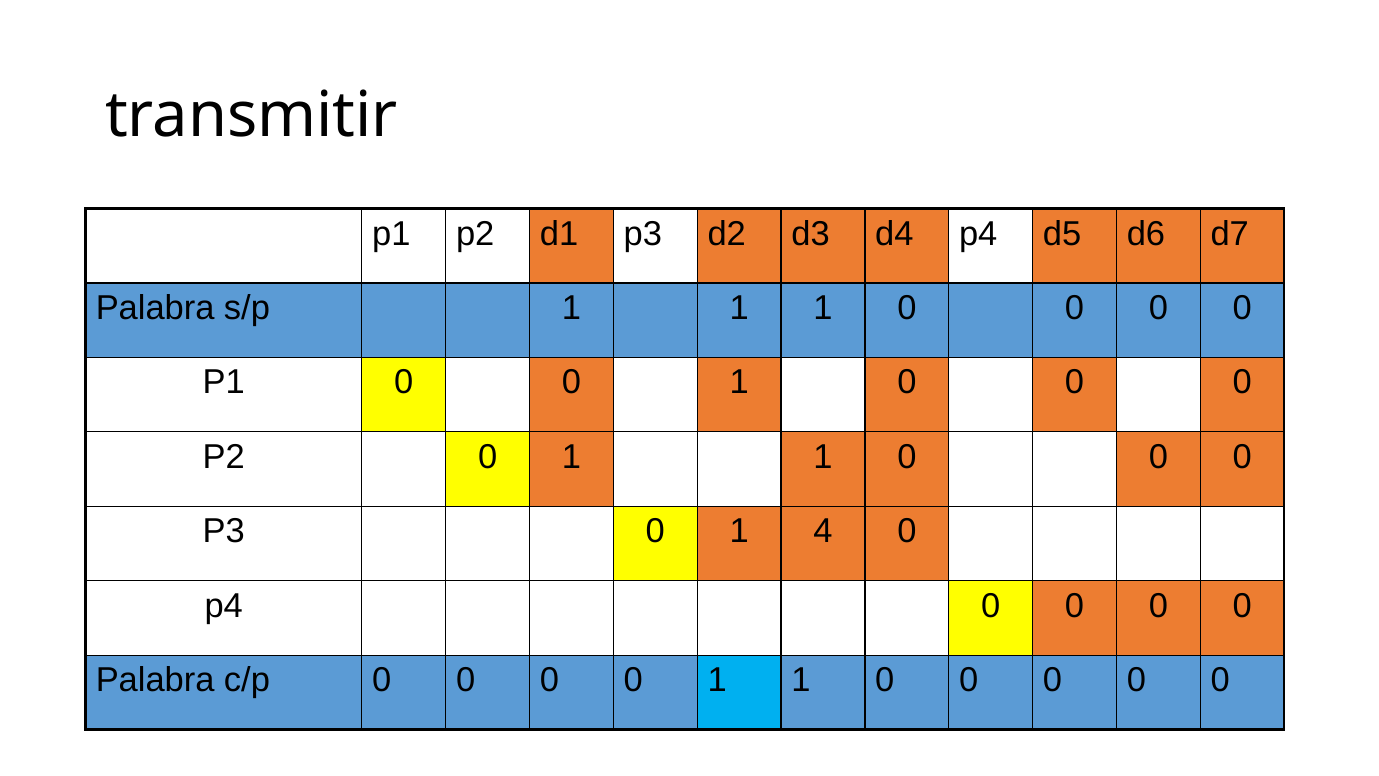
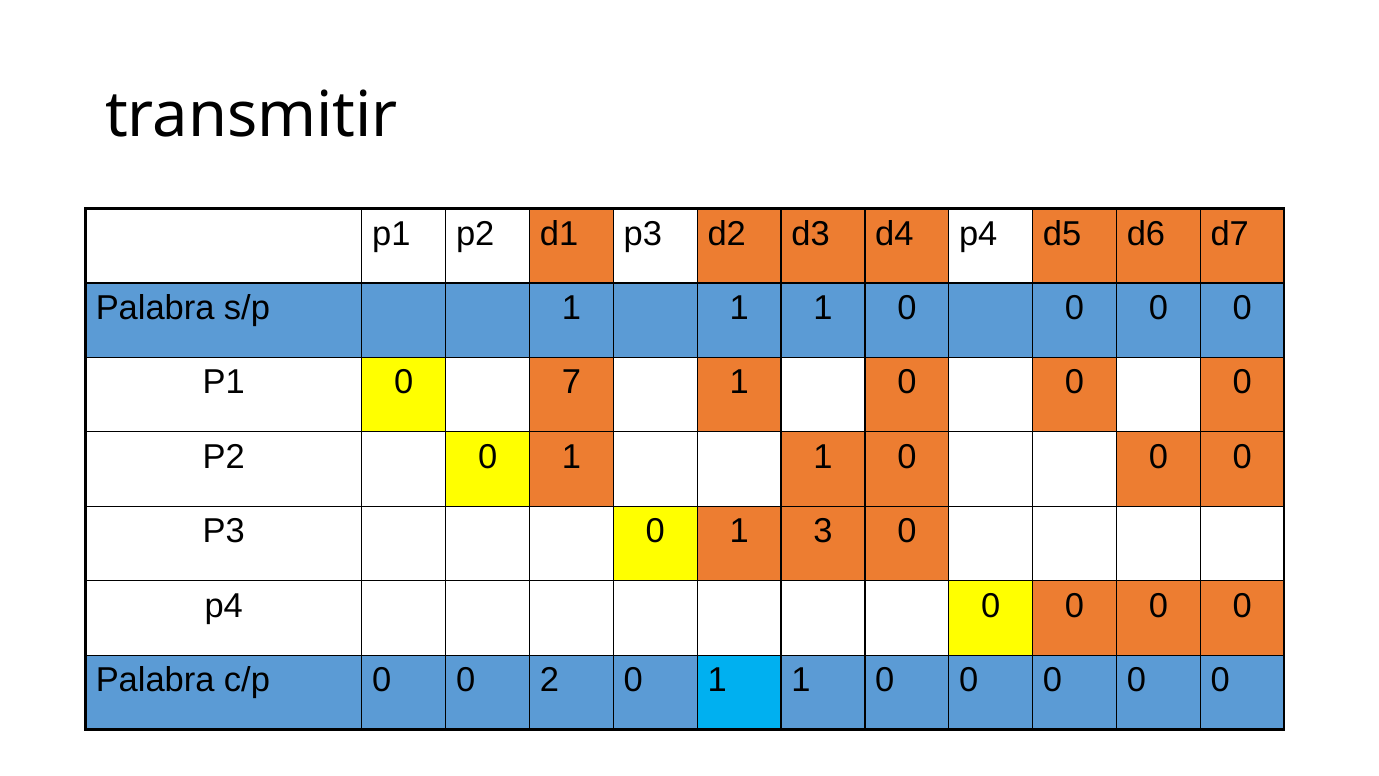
P1 0 0: 0 -> 7 (571, 382)
4: 4 -> 3 (823, 531)
c/p 0 0 0: 0 -> 2 (549, 680)
